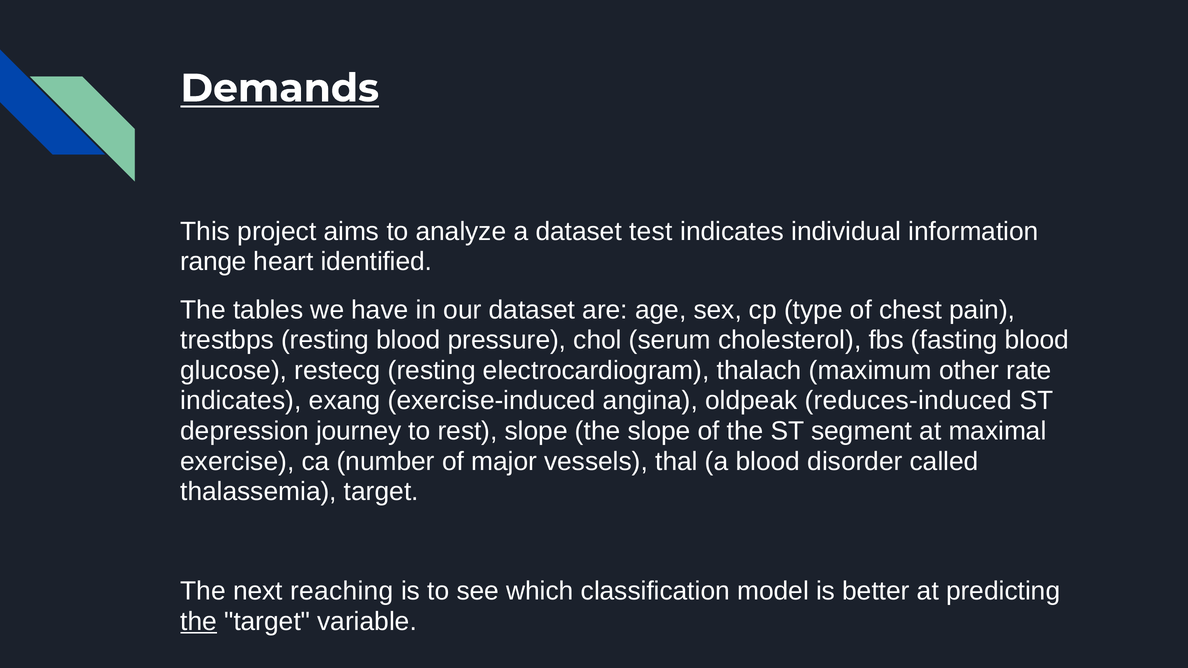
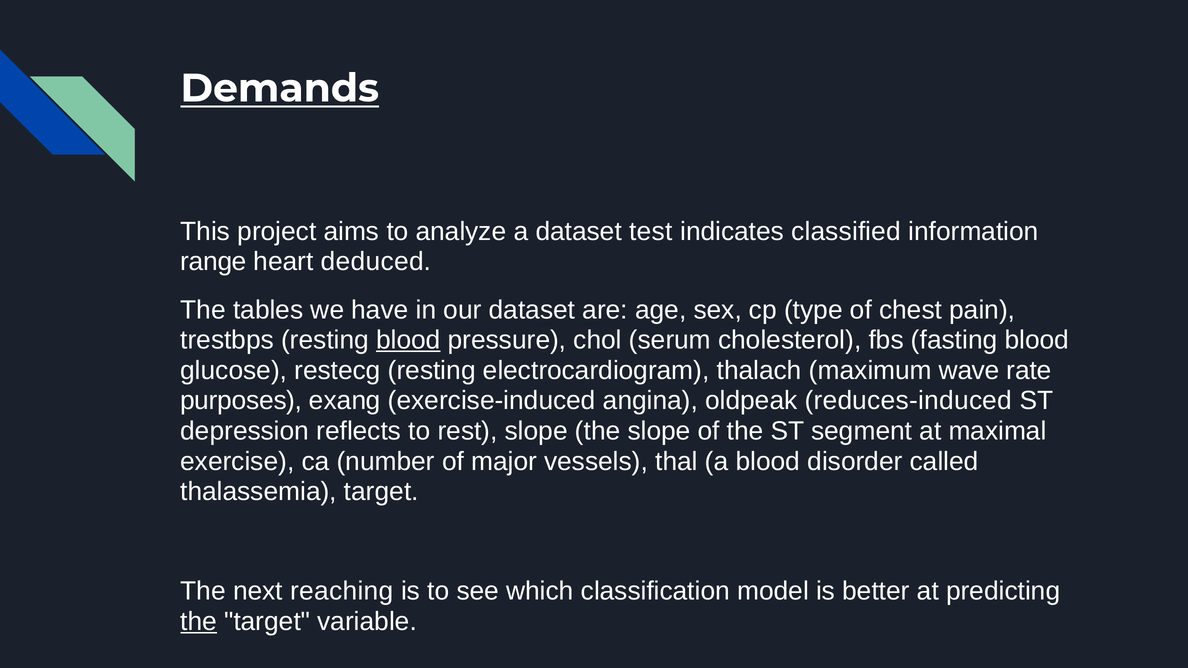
individual: individual -> classified (846, 232)
identified: identified -> deduced (376, 262)
blood underline: none -> present (408, 340)
other: other -> wave (969, 371)
indicates: indicates -> purposes (241, 401)
journey: journey -> reflects (359, 431)
